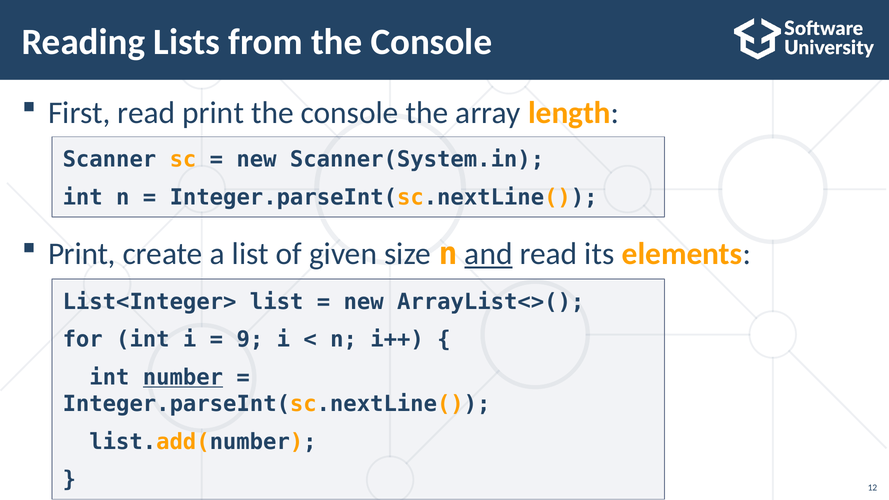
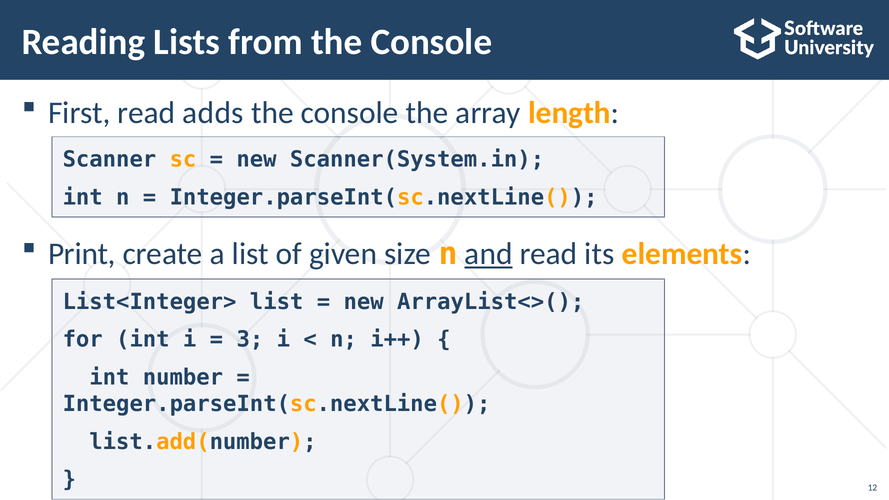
read print: print -> adds (213, 113)
9: 9 -> 3 (250, 340)
number underline: present -> none (183, 377)
